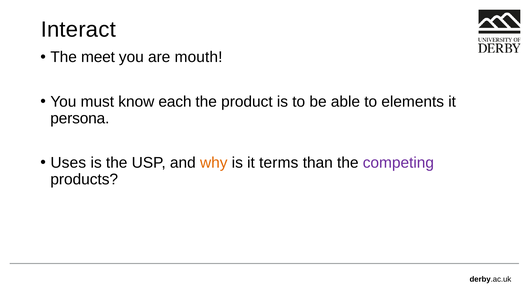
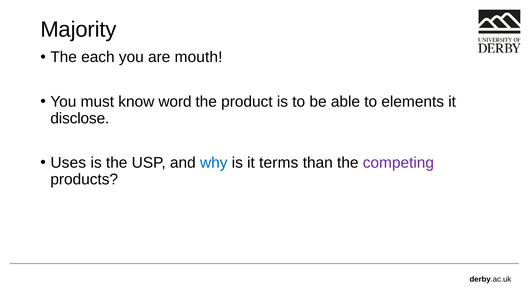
Interact: Interact -> Majority (78, 30)
meet: meet -> each (98, 57)
each: each -> word (175, 102)
persona: persona -> disclose (80, 118)
why colour: orange -> blue (214, 163)
